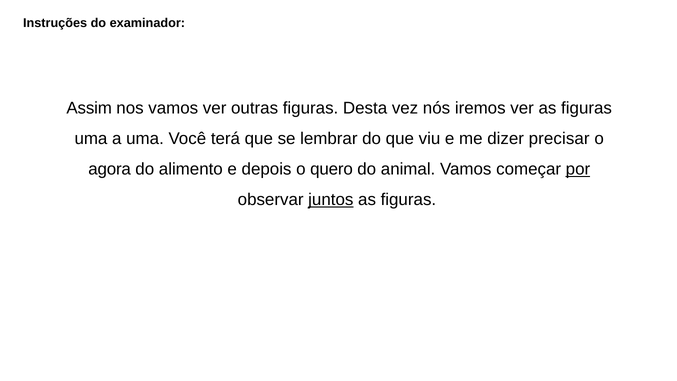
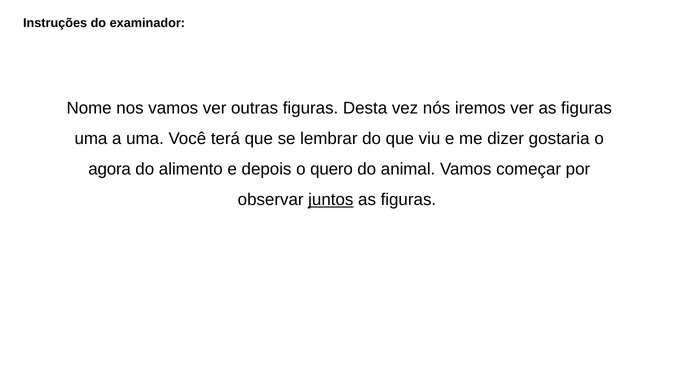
Assim: Assim -> Nome (89, 108)
precisar: precisar -> gostaria (559, 139)
por underline: present -> none (578, 169)
